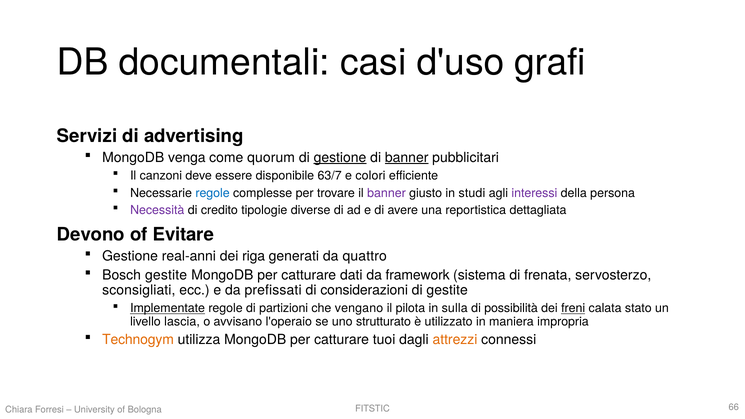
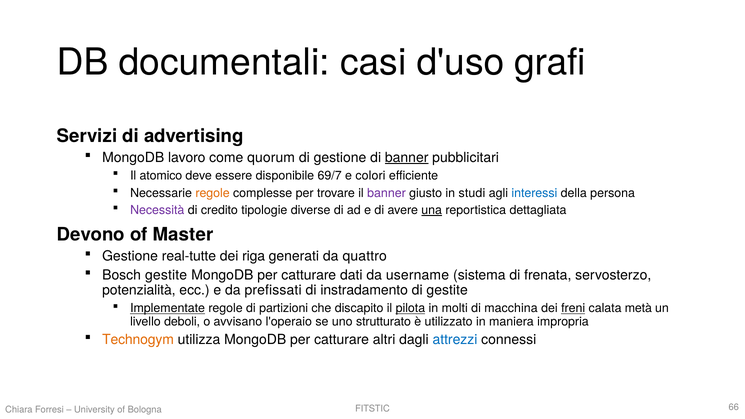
venga: venga -> lavoro (187, 158)
gestione underline: present -> none (340, 158)
canzoni: canzoni -> atomico (161, 176)
63/7: 63/7 -> 69/7 (330, 176)
regole colour: blue -> orange (213, 193)
interessi colour: purple -> blue (534, 193)
una underline: none -> present (432, 210)
Evitare: Evitare -> Master (183, 235)
real-anni: real-anni -> real-tutte (189, 256)
framework: framework -> username (417, 275)
sconsigliati: sconsigliati -> potenzialità (139, 290)
considerazioni: considerazioni -> instradamento (364, 290)
vengano: vengano -> discapito (359, 308)
pilota underline: none -> present (410, 308)
sulla: sulla -> molti (455, 308)
possibilità: possibilità -> macchina (511, 308)
stato: stato -> metà (638, 308)
lascia: lascia -> deboli (182, 322)
tuoi: tuoi -> altri (384, 340)
attrezzi colour: orange -> blue (455, 340)
